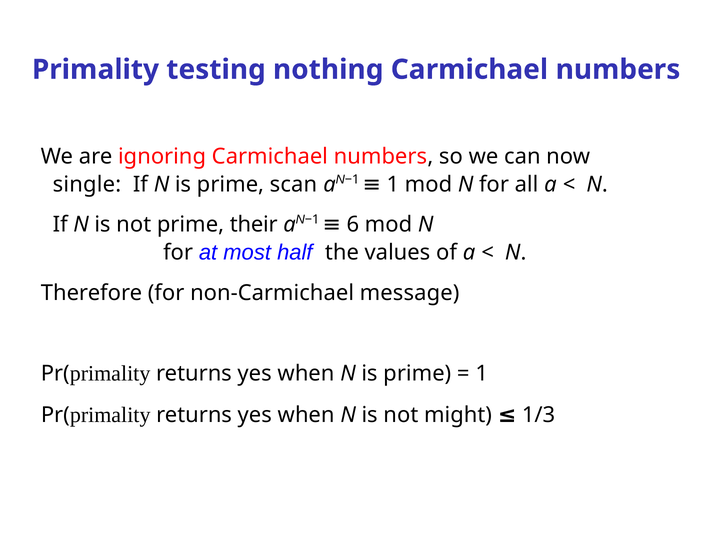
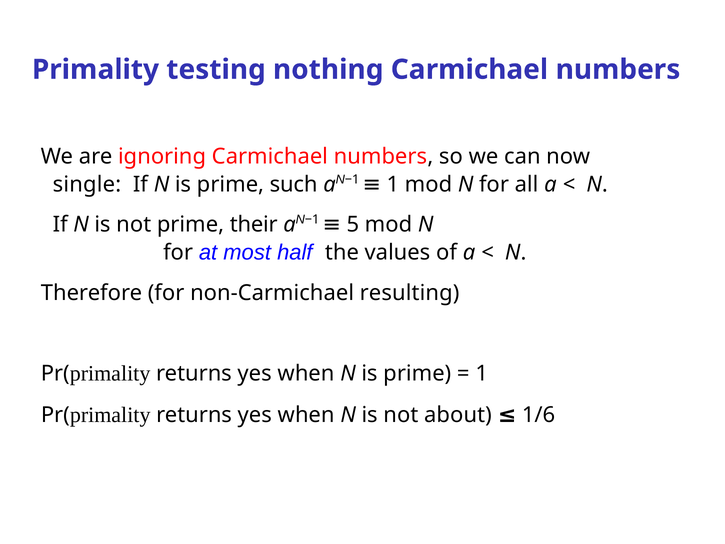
scan: scan -> such (294, 185)
6: 6 -> 5 (353, 225)
message: message -> resulting (410, 293)
might: might -> about (458, 415)
1/3: 1/3 -> 1/6 (539, 415)
